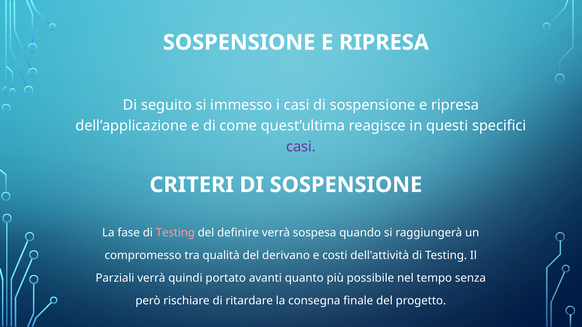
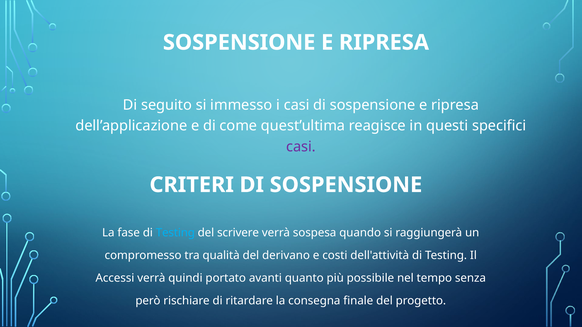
Testing colour: pink -> light blue (175, 233)
definire: definire -> scrivere (238, 233)
Parziali: Parziali -> Accessi (115, 278)
